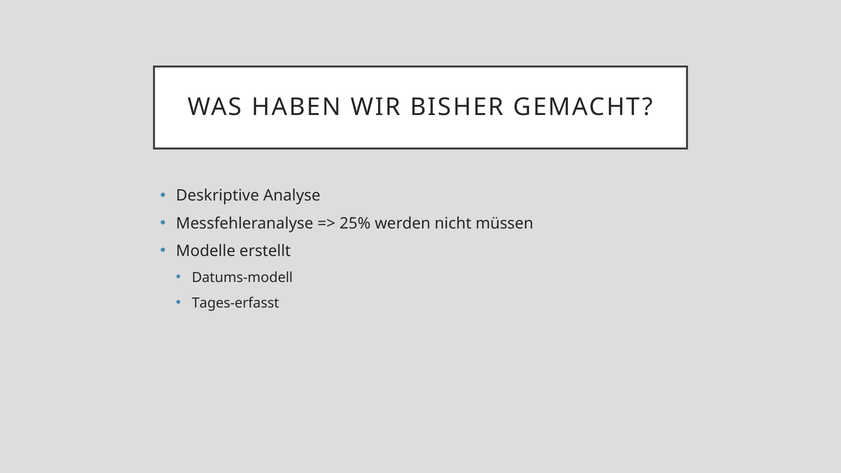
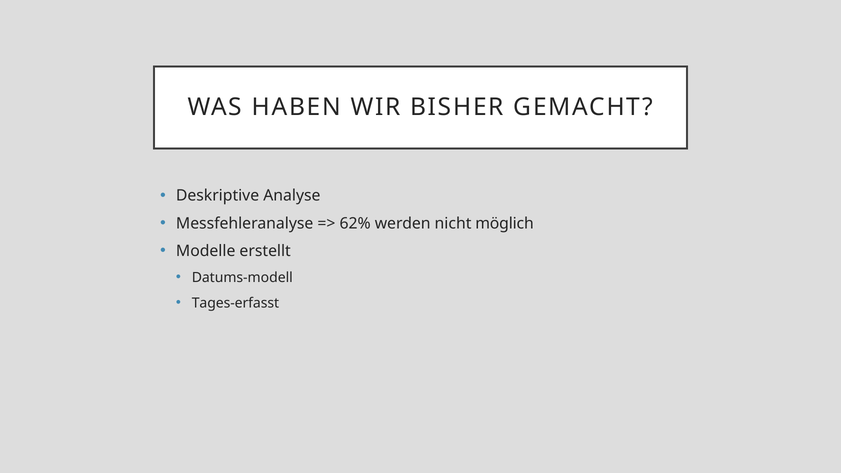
25%: 25% -> 62% (355, 223)
müssen: müssen -> möglich (505, 223)
